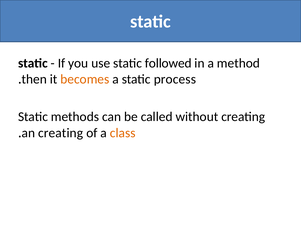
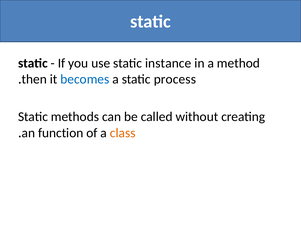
followed: followed -> instance (168, 63)
becomes colour: orange -> blue (85, 79)
an creating: creating -> function (61, 133)
